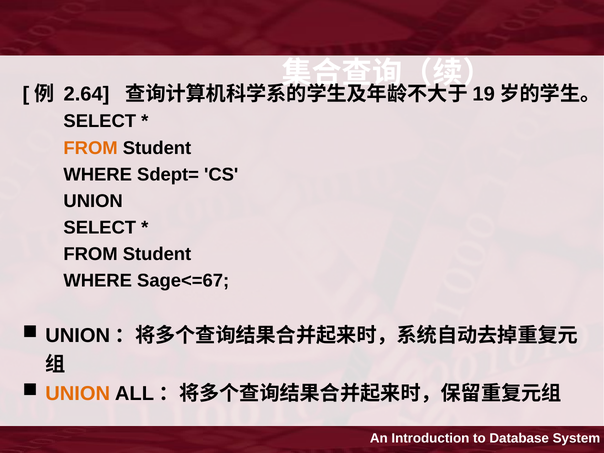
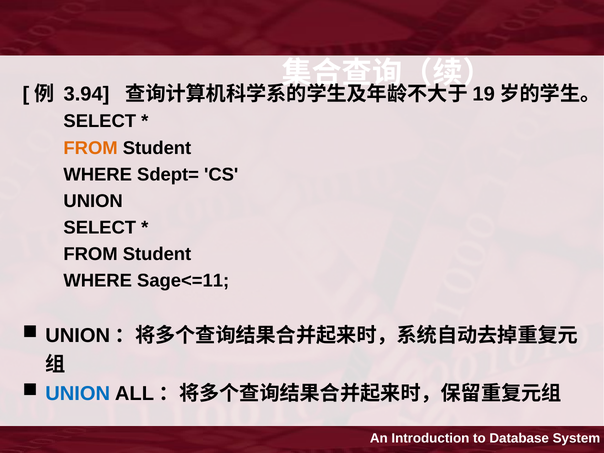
2.64: 2.64 -> 3.94 (86, 94)
Sage<=67: Sage<=67 -> Sage<=11 (183, 281)
UNION colour: orange -> blue (78, 393)
